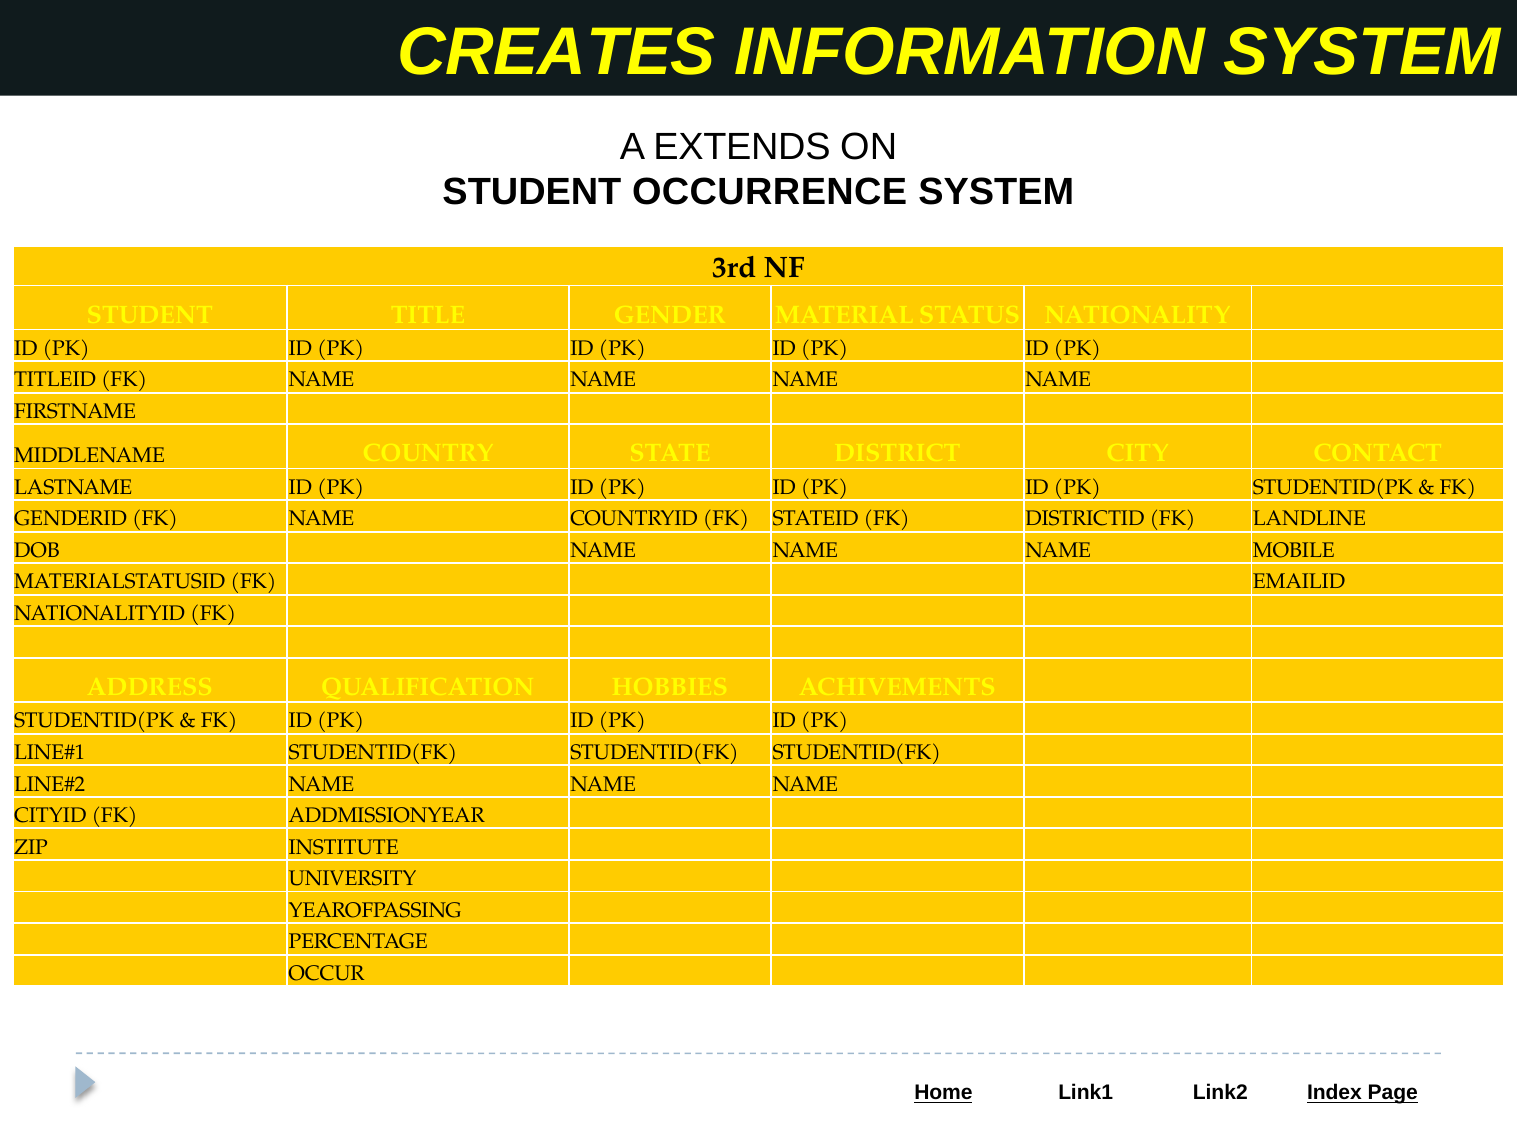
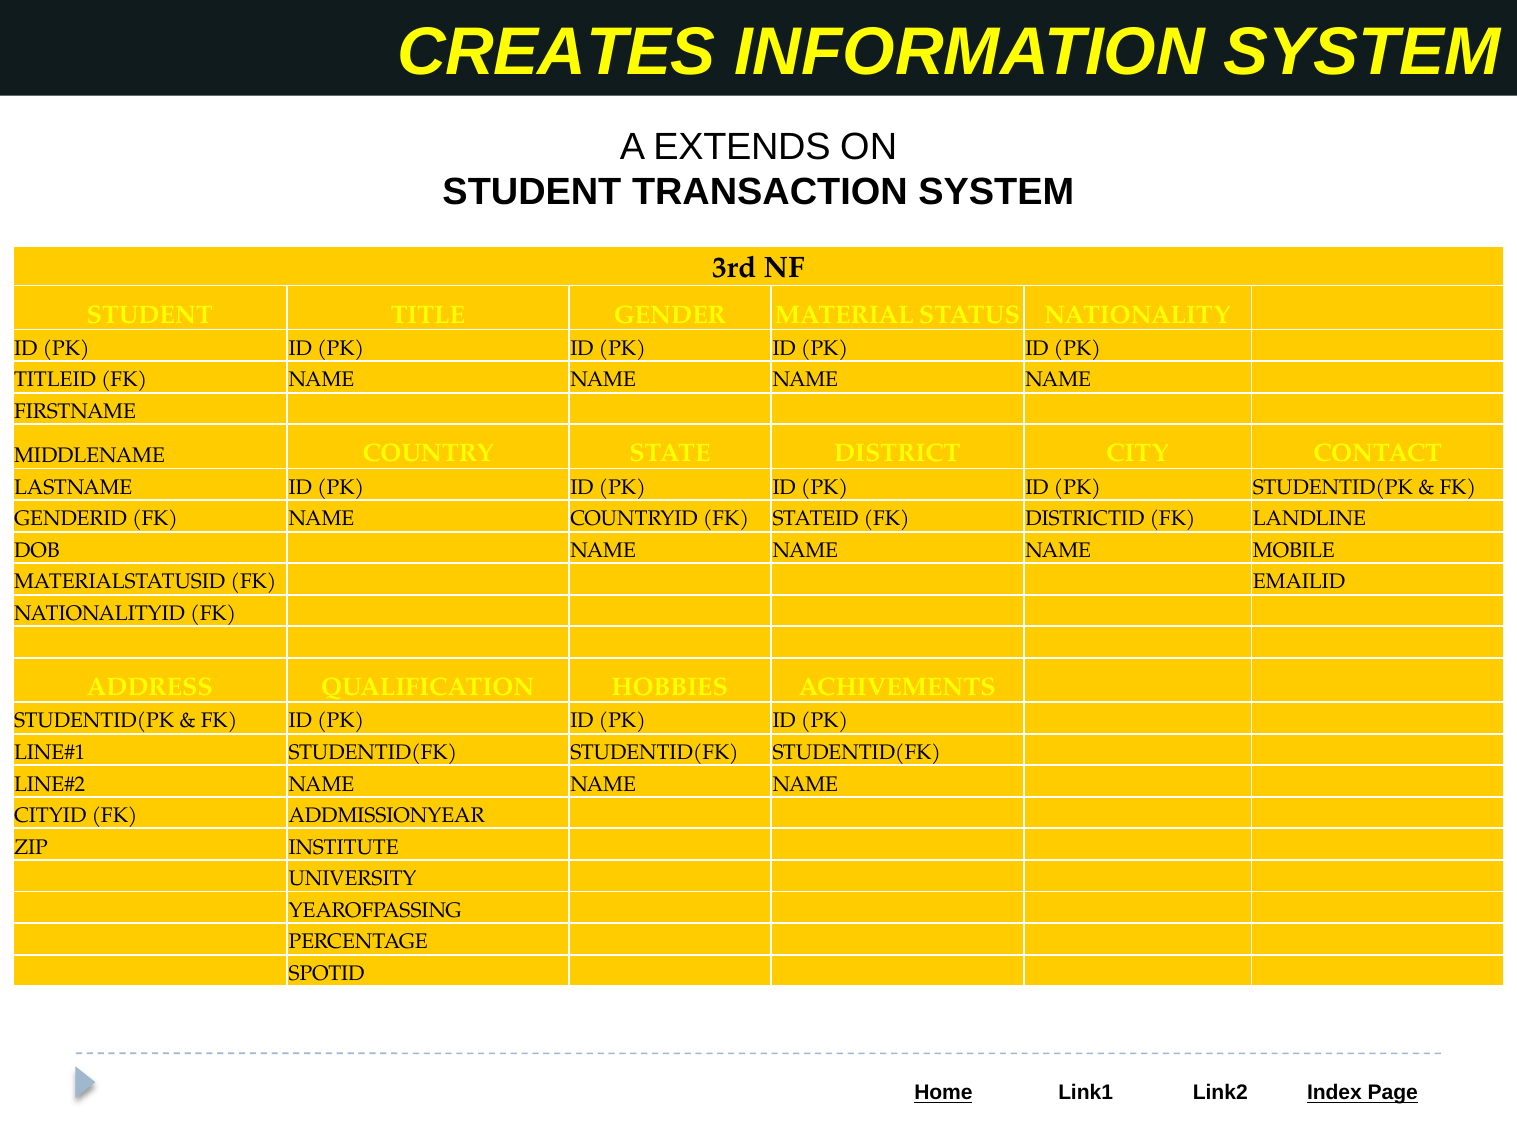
OCCURRENCE: OCCURRENCE -> TRANSACTION (770, 192)
OCCUR: OCCUR -> SPOTID (326, 974)
